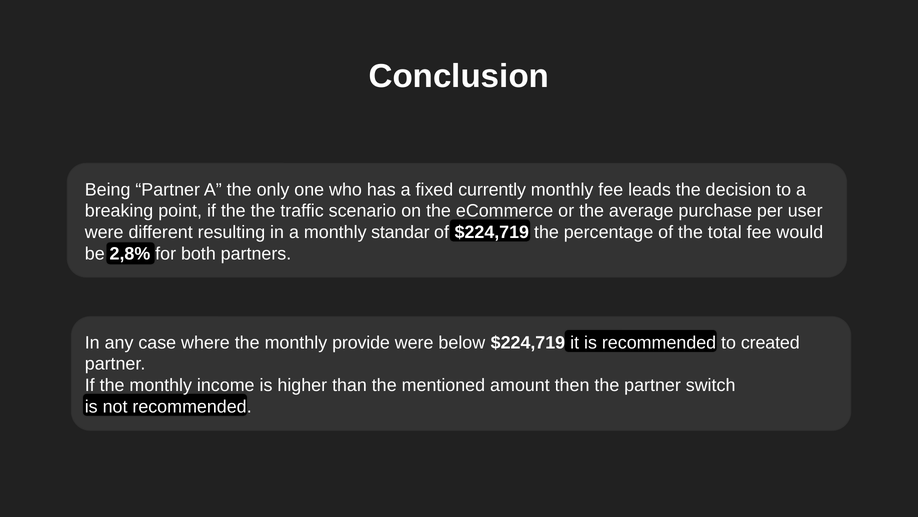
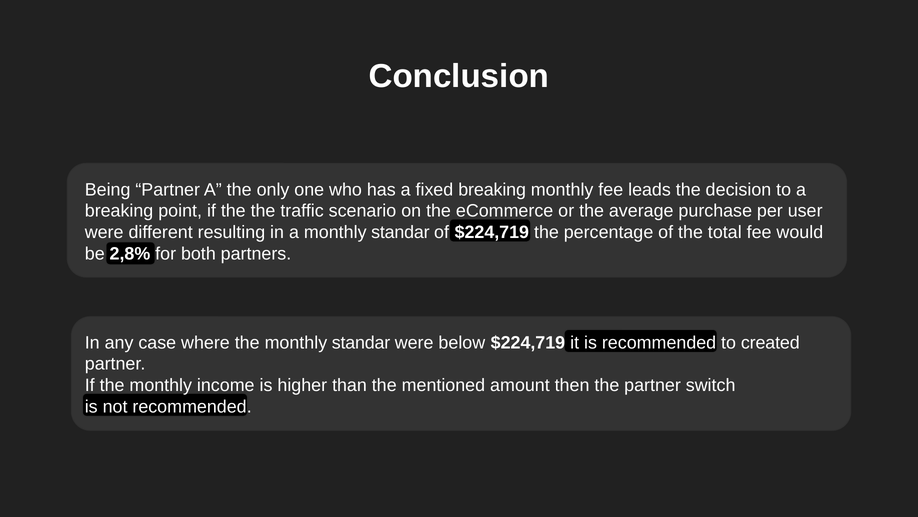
fixed currently: currently -> breaking (492, 189)
the monthly provide: provide -> standar (361, 342)
